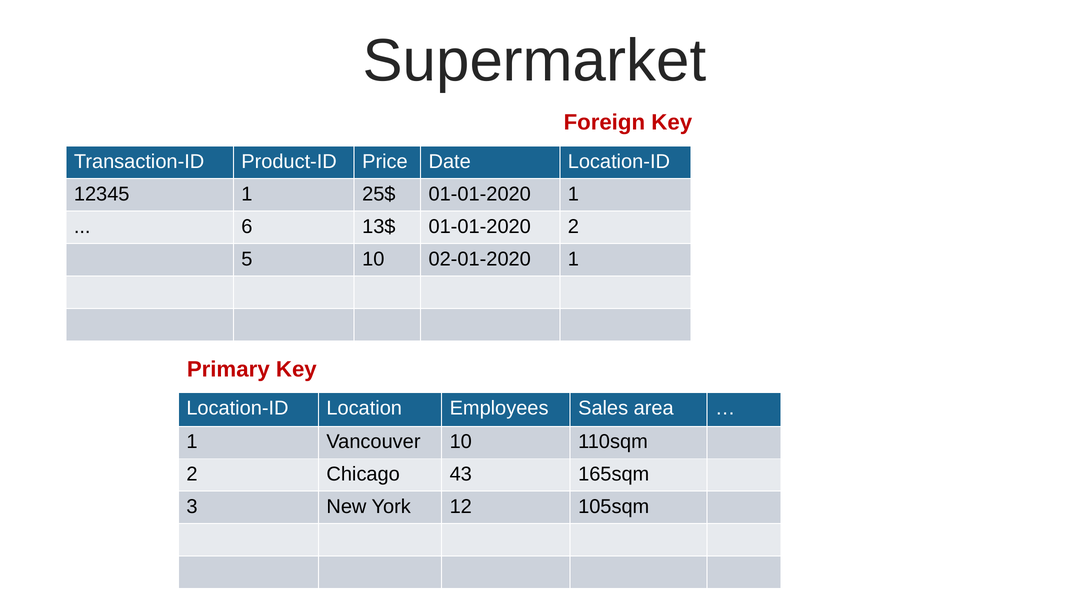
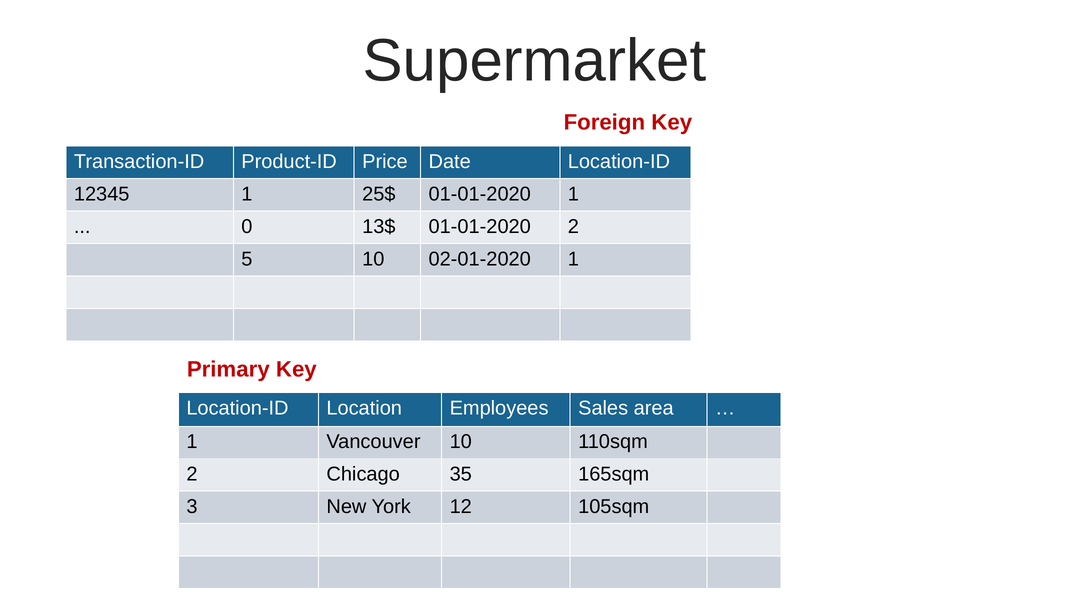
6: 6 -> 0 (247, 227)
43: 43 -> 35 (461, 474)
